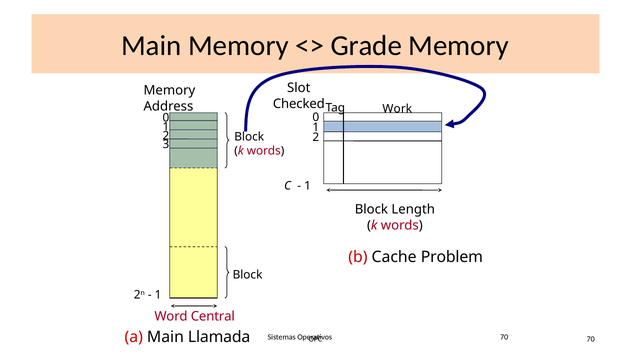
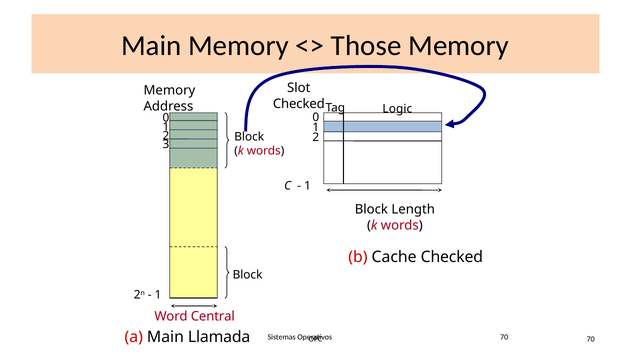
Grade: Grade -> Those (366, 46)
Work: Work -> Logic (397, 109)
Cache Problem: Problem -> Checked (452, 257)
